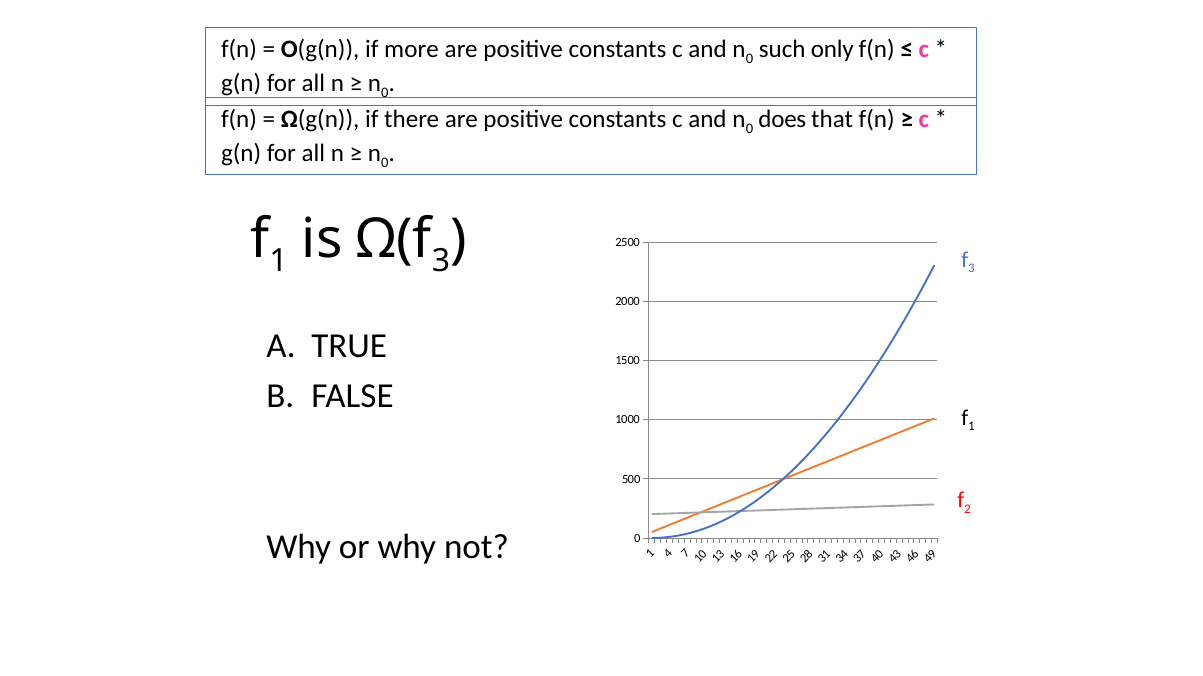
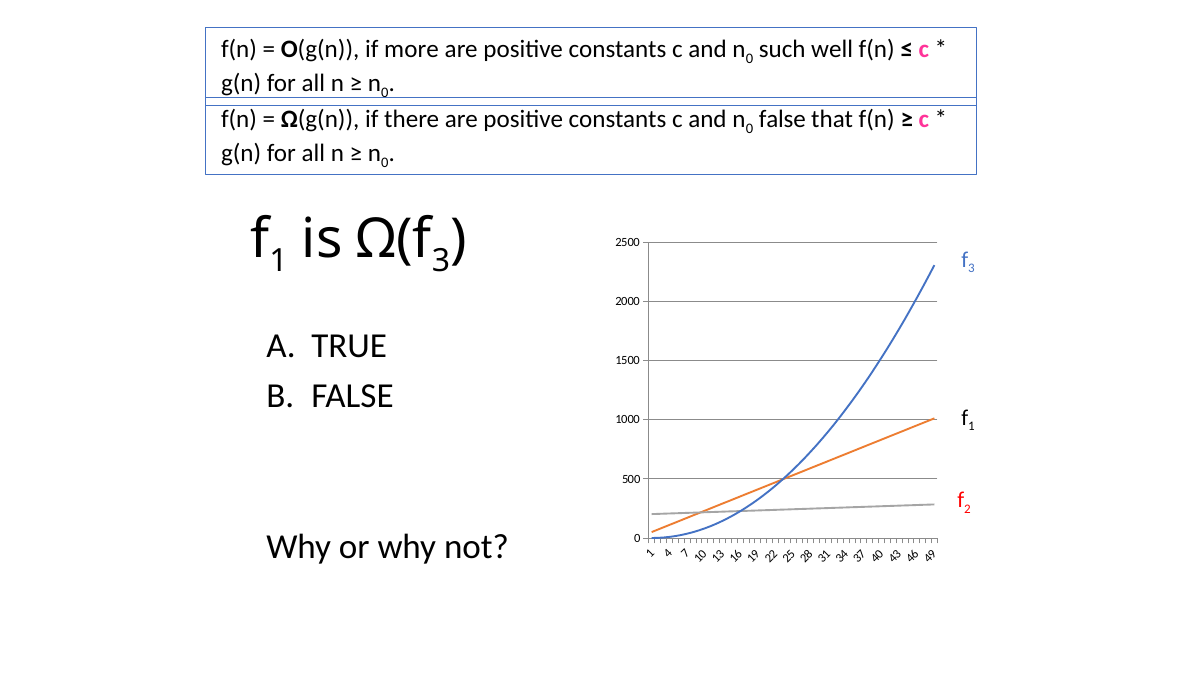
only: only -> well (832, 49)
does: does -> false (782, 119)
